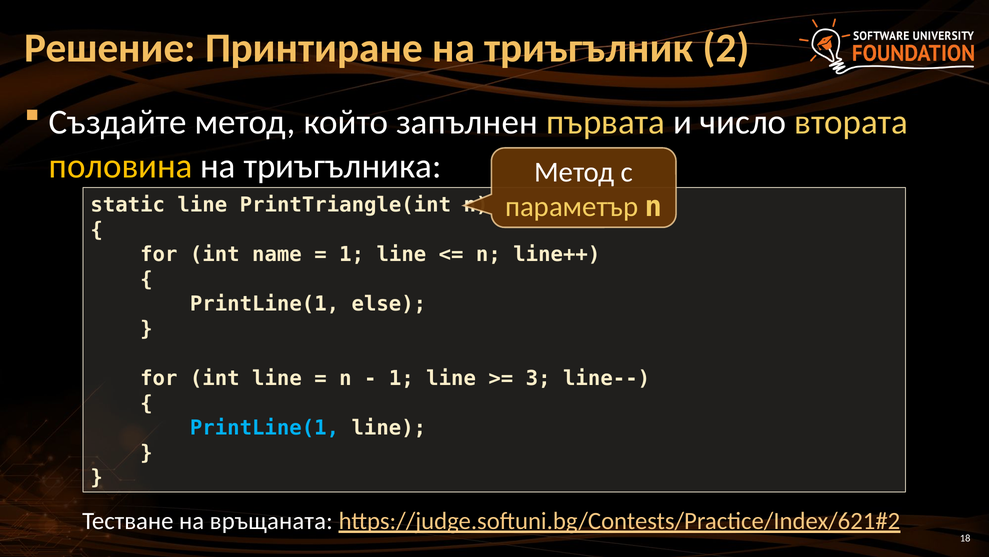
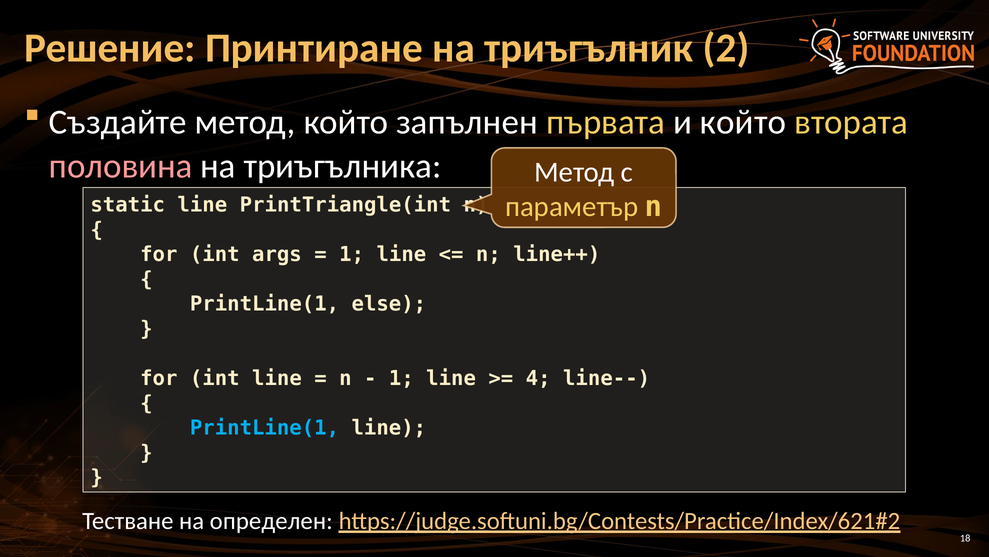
и число: число -> който (743, 122)
половина colour: yellow -> pink (121, 166)
name: name -> args (277, 254)
3: 3 -> 4 (538, 378)
връщаната: връщаната -> определен (271, 521)
